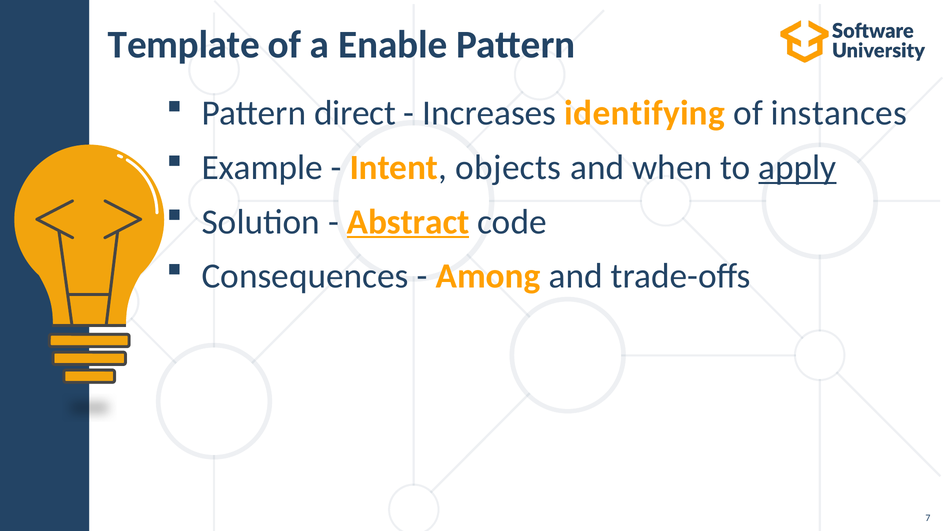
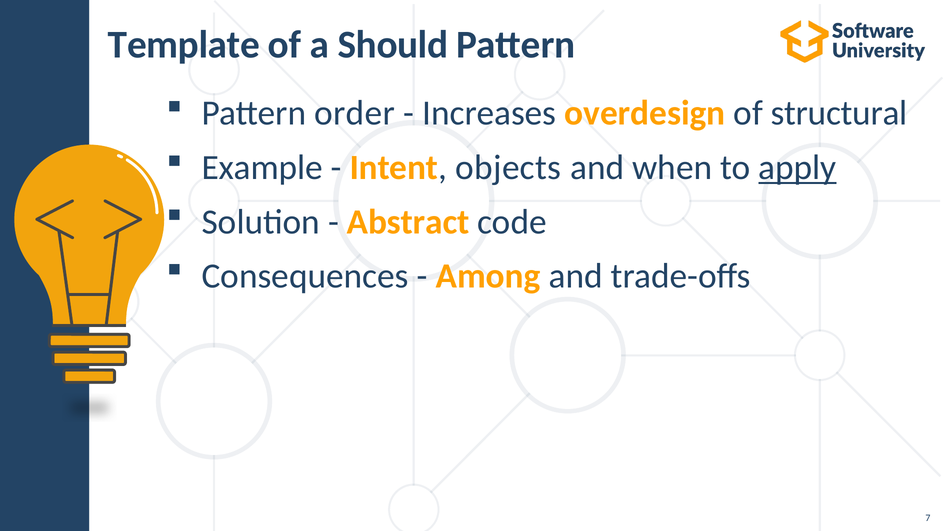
Enable: Enable -> Should (393, 45)
direct: direct -> order (355, 113)
identifying: identifying -> overdesign (645, 113)
instances: instances -> structural (839, 113)
Abstract underline: present -> none (408, 222)
